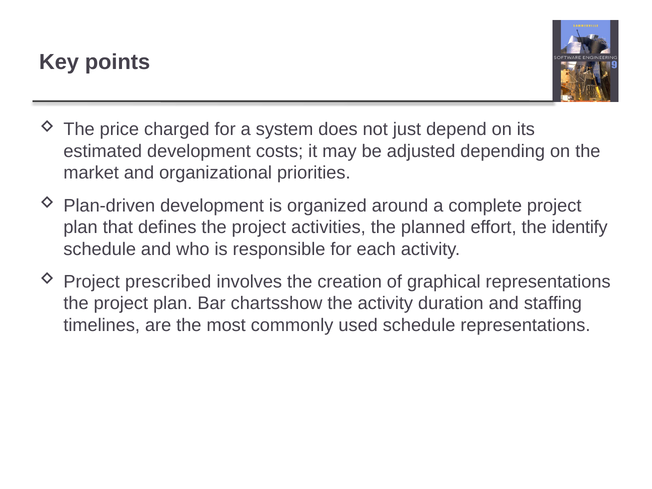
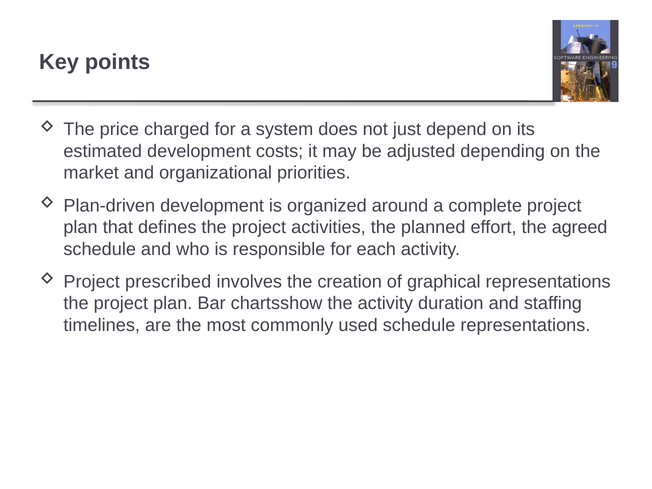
identify: identify -> agreed (580, 227)
